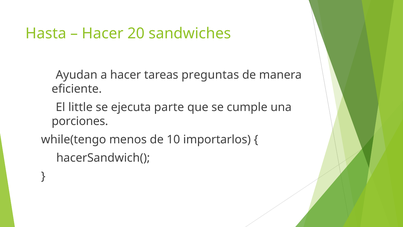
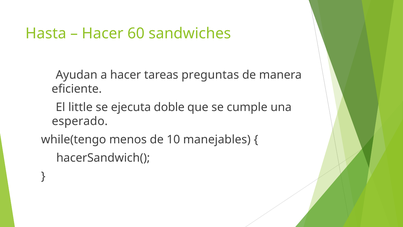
20: 20 -> 60 (136, 33)
parte: parte -> doble (169, 107)
porciones: porciones -> esperado (80, 121)
importarlos: importarlos -> manejables (217, 140)
